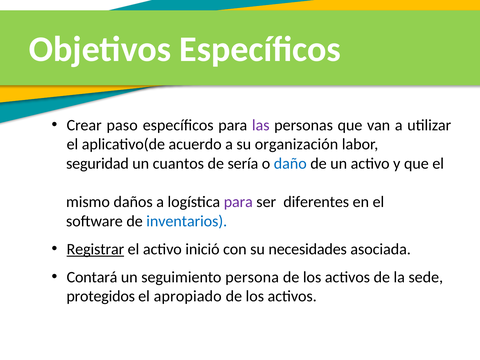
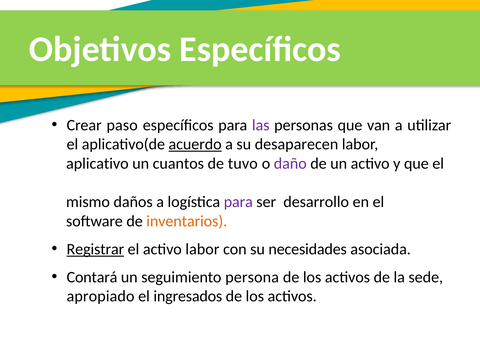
acuerdo underline: none -> present (195, 144)
organización: organización -> desaparecen (296, 144)
seguridad: seguridad -> aplicativo (97, 164)
sería: sería -> tuvo (243, 164)
daño colour: blue -> purple (290, 164)
diferentes: diferentes -> desarrollo (316, 202)
inventarios colour: blue -> orange (187, 221)
activo inició: inició -> labor (202, 249)
protegidos: protegidos -> apropiado (101, 296)
apropiado: apropiado -> ingresados (188, 296)
